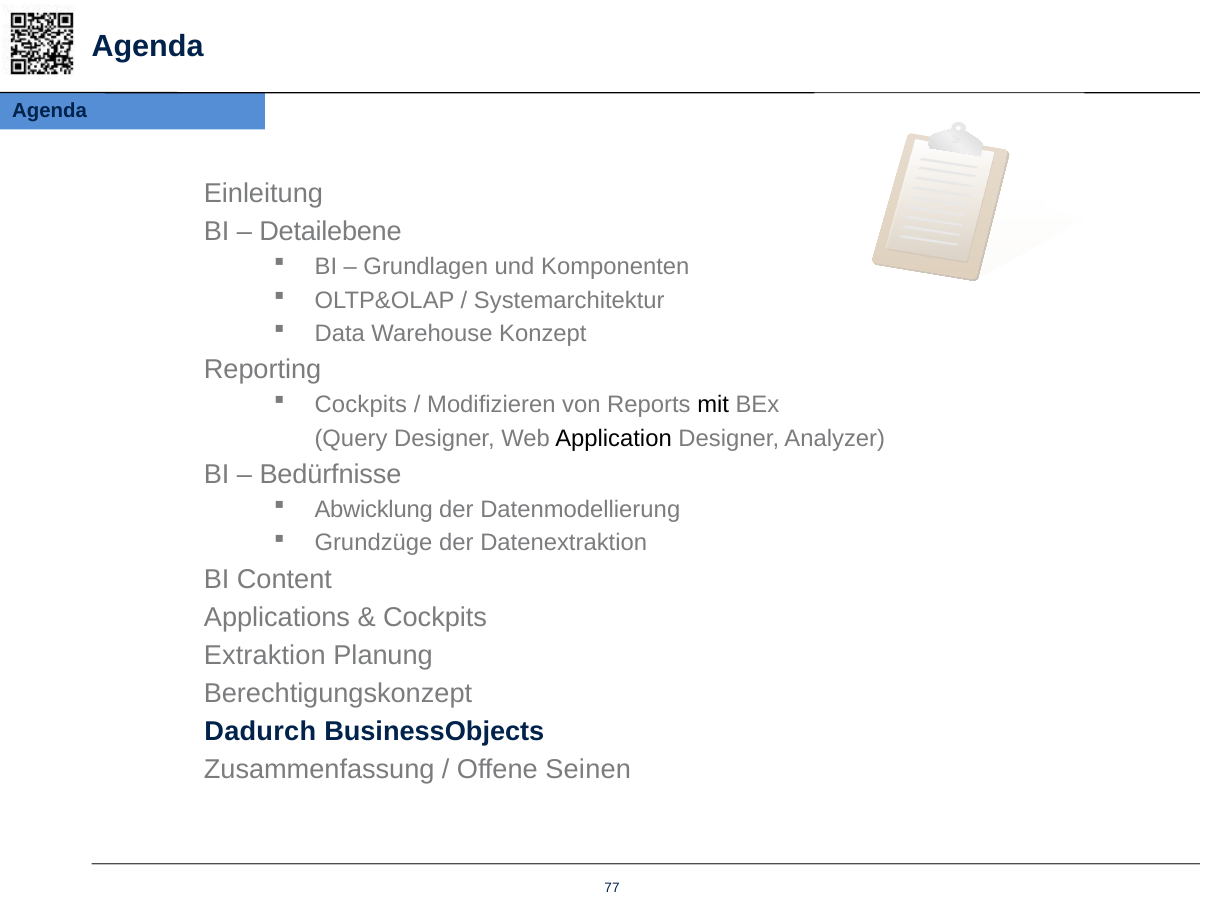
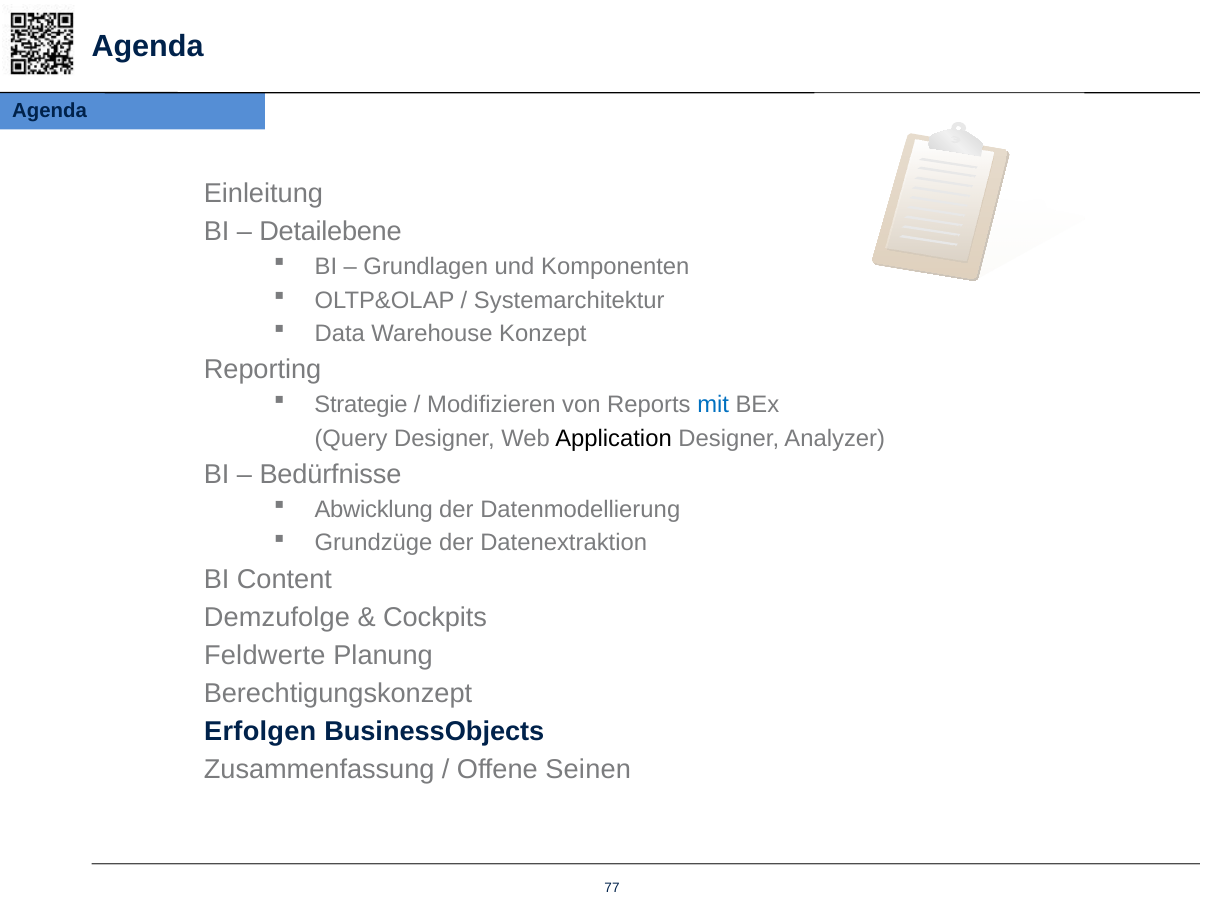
Cockpits: Cockpits -> Strategie (361, 405)
mit colour: black -> blue (713, 405)
Applications: Applications -> Demzufolge (277, 617)
Extraktion: Extraktion -> Feldwerte (265, 656)
Dadurch: Dadurch -> Erfolgen (260, 732)
